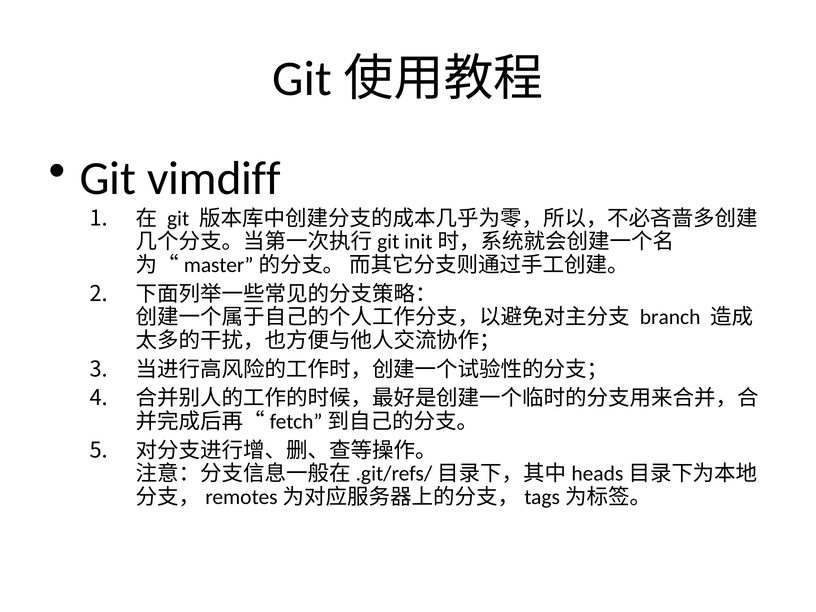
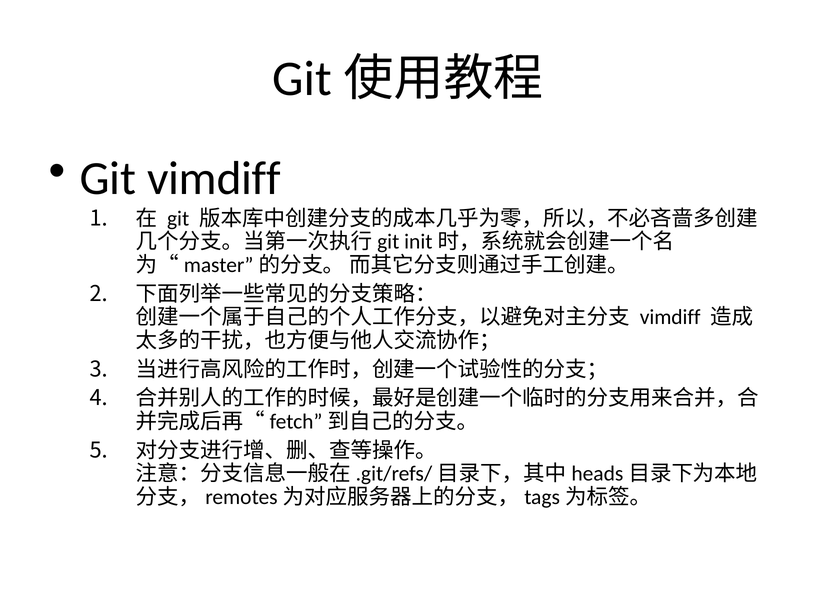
branch: branch -> vimdiff (670, 317)
